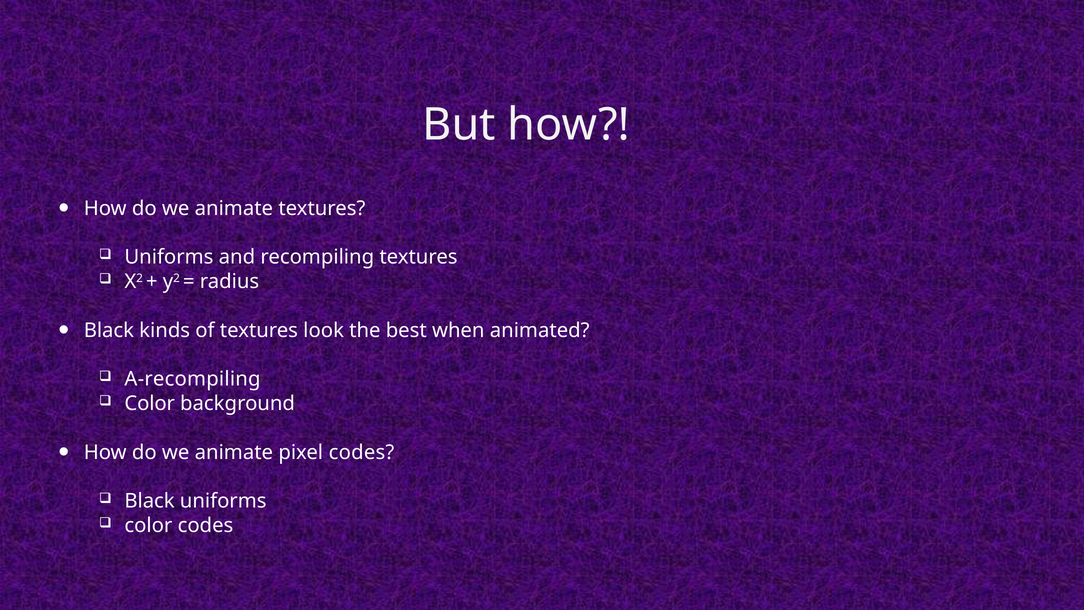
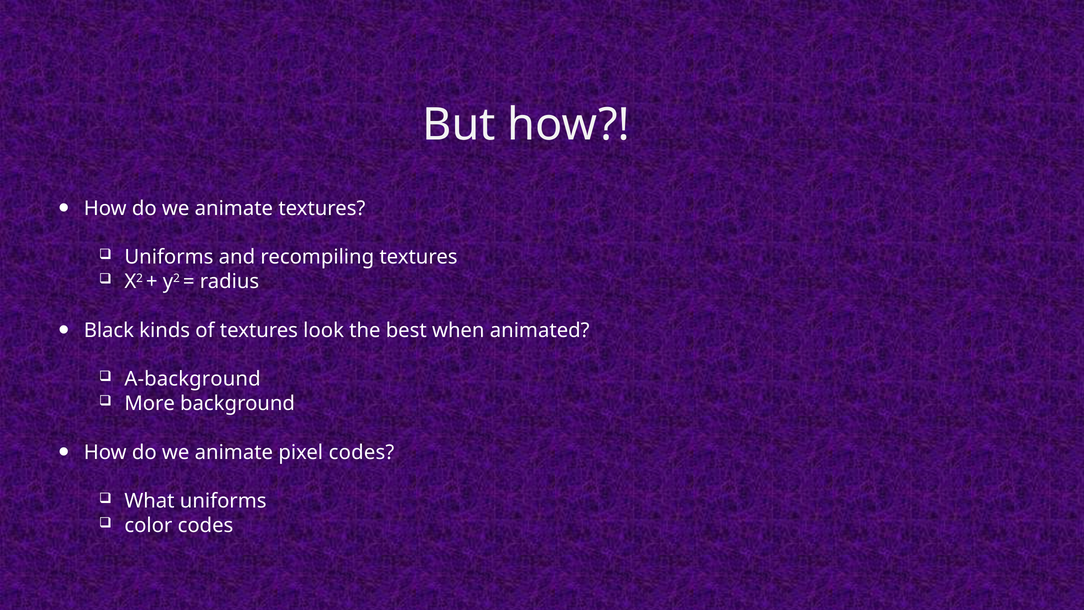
A-recompiling: A-recompiling -> A-background (193, 379)
Color: Color -> More (150, 403)
Black: Black -> What (150, 501)
